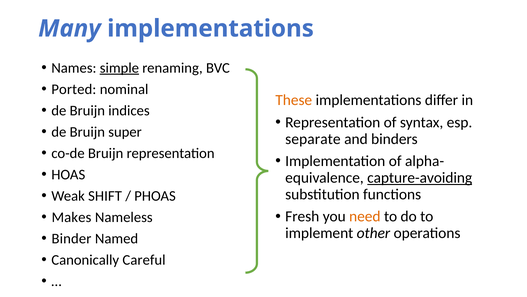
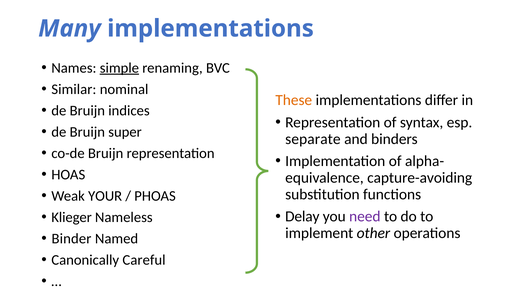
Ported: Ported -> Similar (74, 89)
capture-avoiding underline: present -> none (420, 177)
SHIFT: SHIFT -> YOUR (105, 196)
Fresh: Fresh -> Delay (302, 216)
need colour: orange -> purple (365, 216)
Makes: Makes -> Klieger (72, 217)
